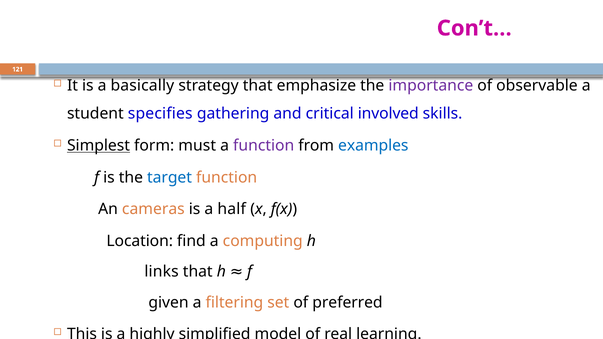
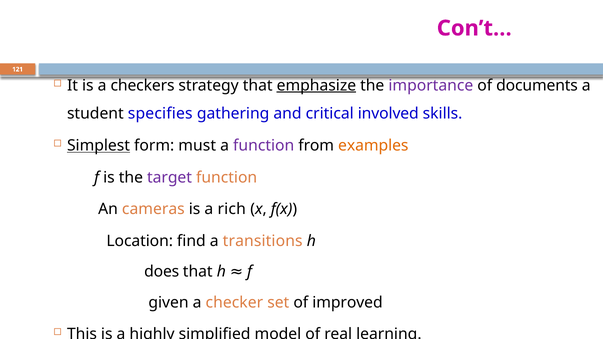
basically: basically -> checkers (143, 85)
emphasize underline: none -> present (316, 85)
observable: observable -> documents (537, 85)
examples colour: blue -> orange (373, 146)
target colour: blue -> purple (170, 177)
half: half -> rich (232, 209)
computing: computing -> transitions (263, 241)
links: links -> does (162, 272)
filtering: filtering -> checker (234, 302)
preferred: preferred -> improved (347, 302)
